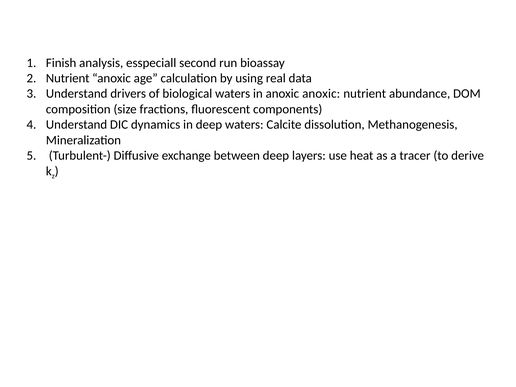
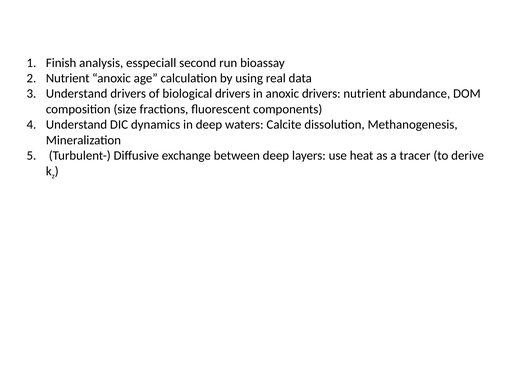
biological waters: waters -> drivers (233, 94)
anoxic anoxic: anoxic -> drivers (321, 94)
